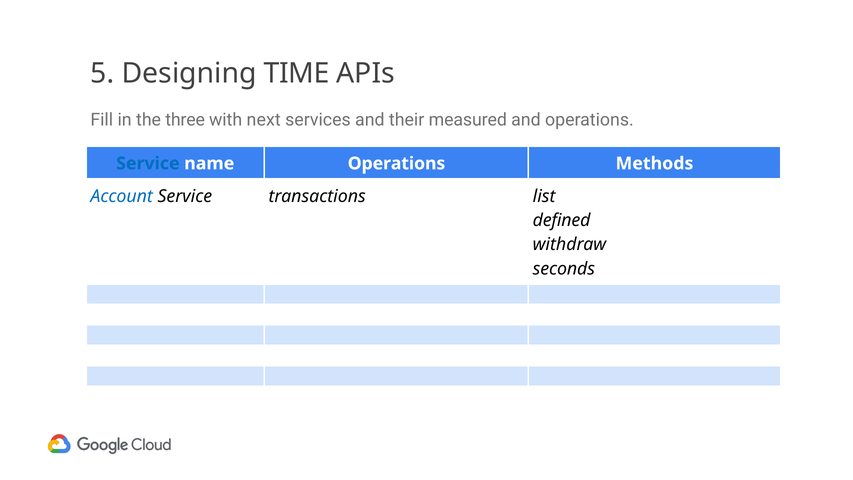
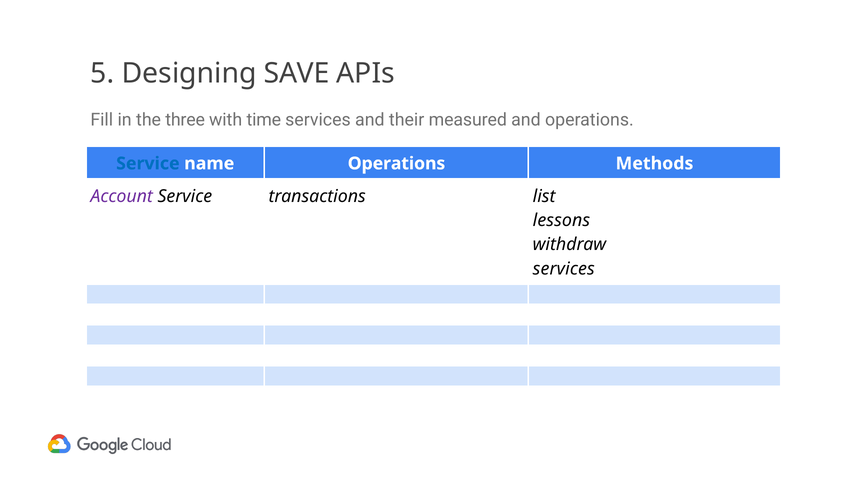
TIME: TIME -> SAVE (297, 73)
next: next -> time (264, 120)
Account colour: blue -> purple (122, 196)
defined: defined -> lessons (561, 220)
seconds: seconds -> services (564, 269)
